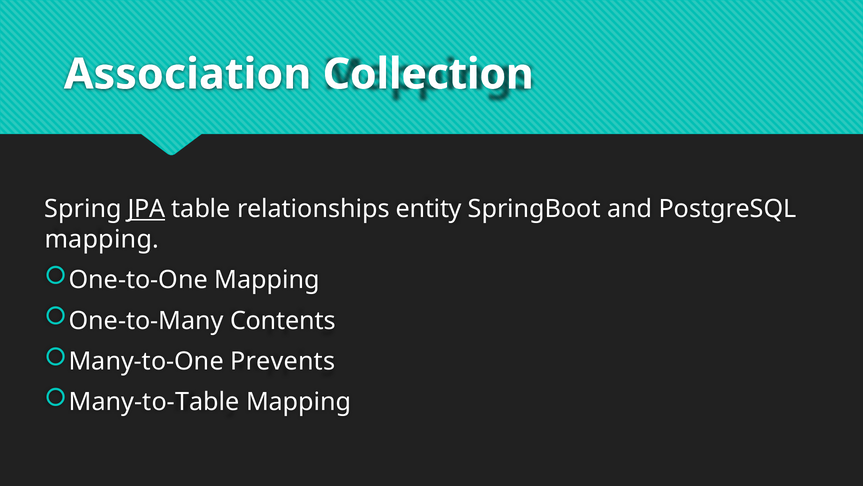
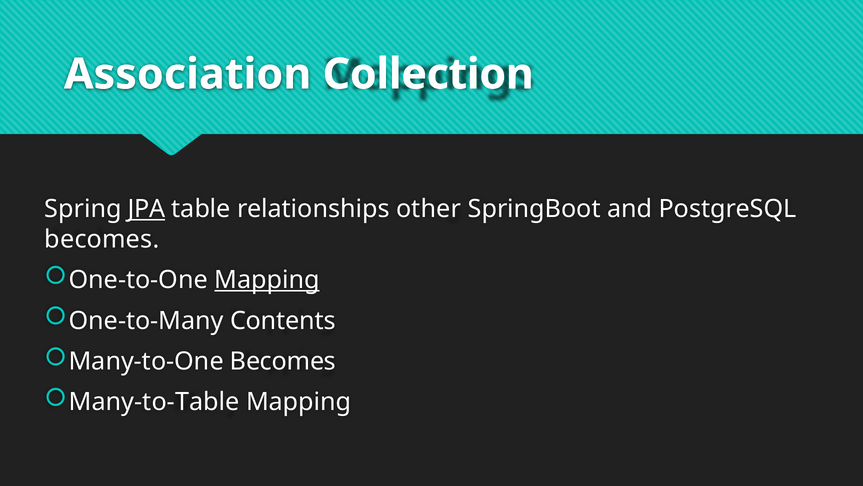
entity: entity -> other (429, 209)
mapping: mapping -> becomes (102, 239)
Mapping underline: none -> present (267, 280)
Many-to-One Prevents: Prevents -> Becomes (283, 361)
